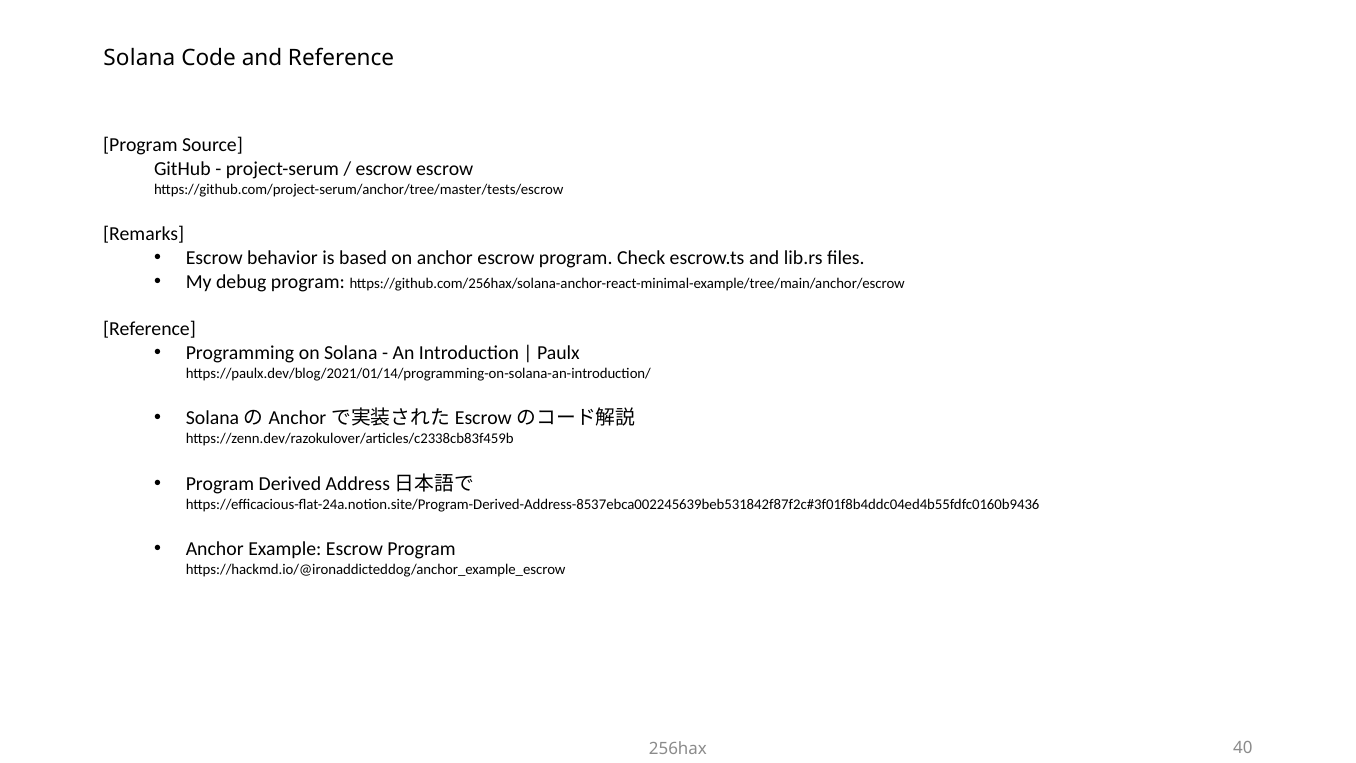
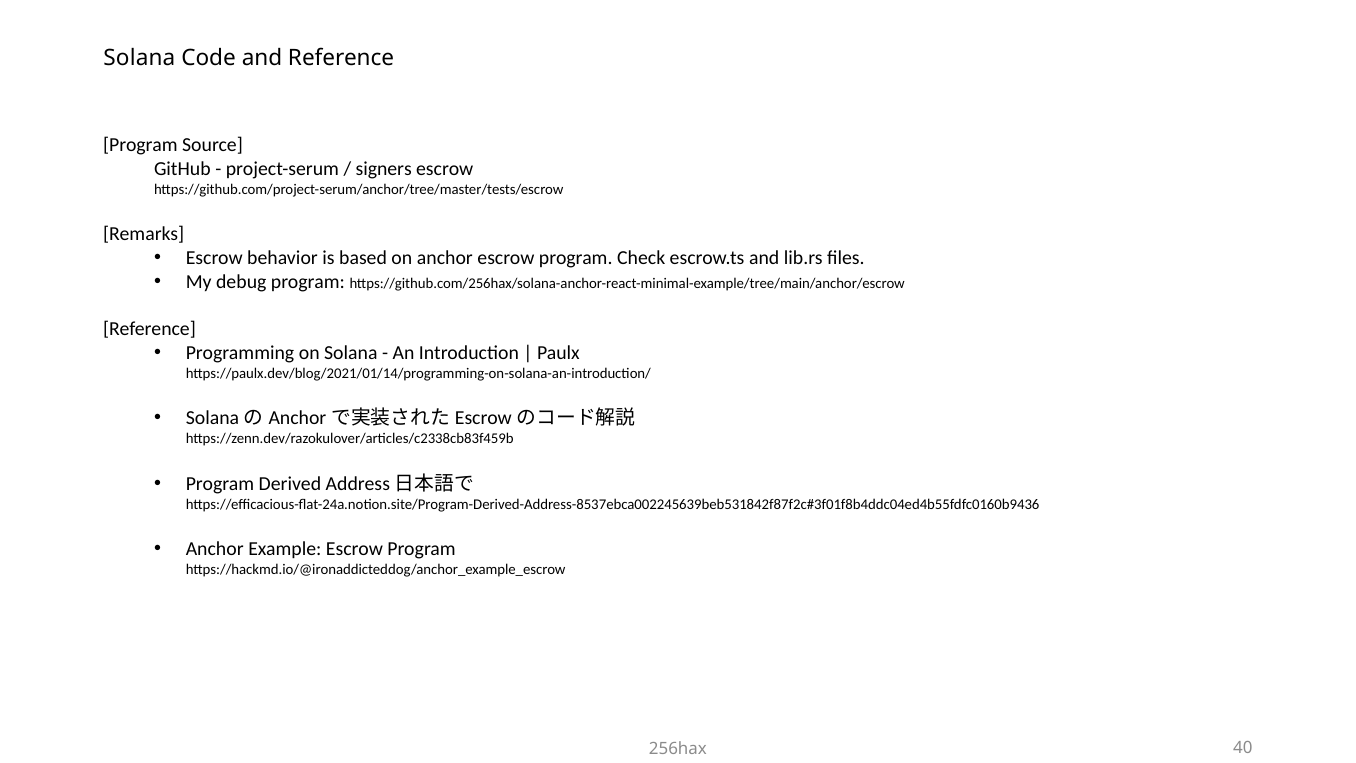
escrow: escrow -> signers (384, 169)
